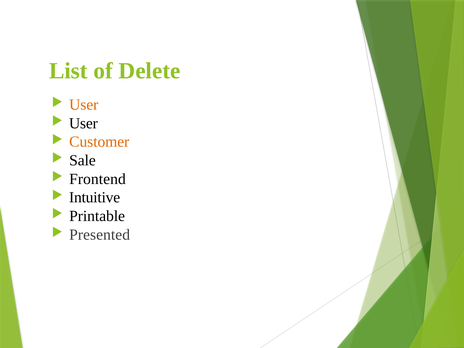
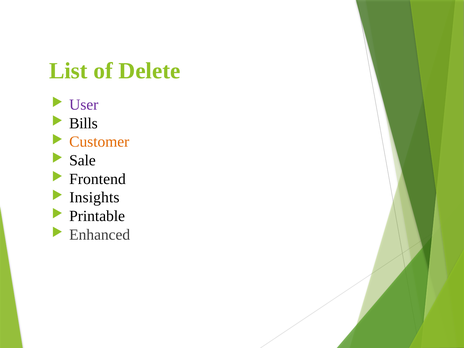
User colour: orange -> purple (84, 105)
User: User -> Bills (83, 123)
Intuitive: Intuitive -> Insights (94, 198)
Presented: Presented -> Enhanced (100, 235)
